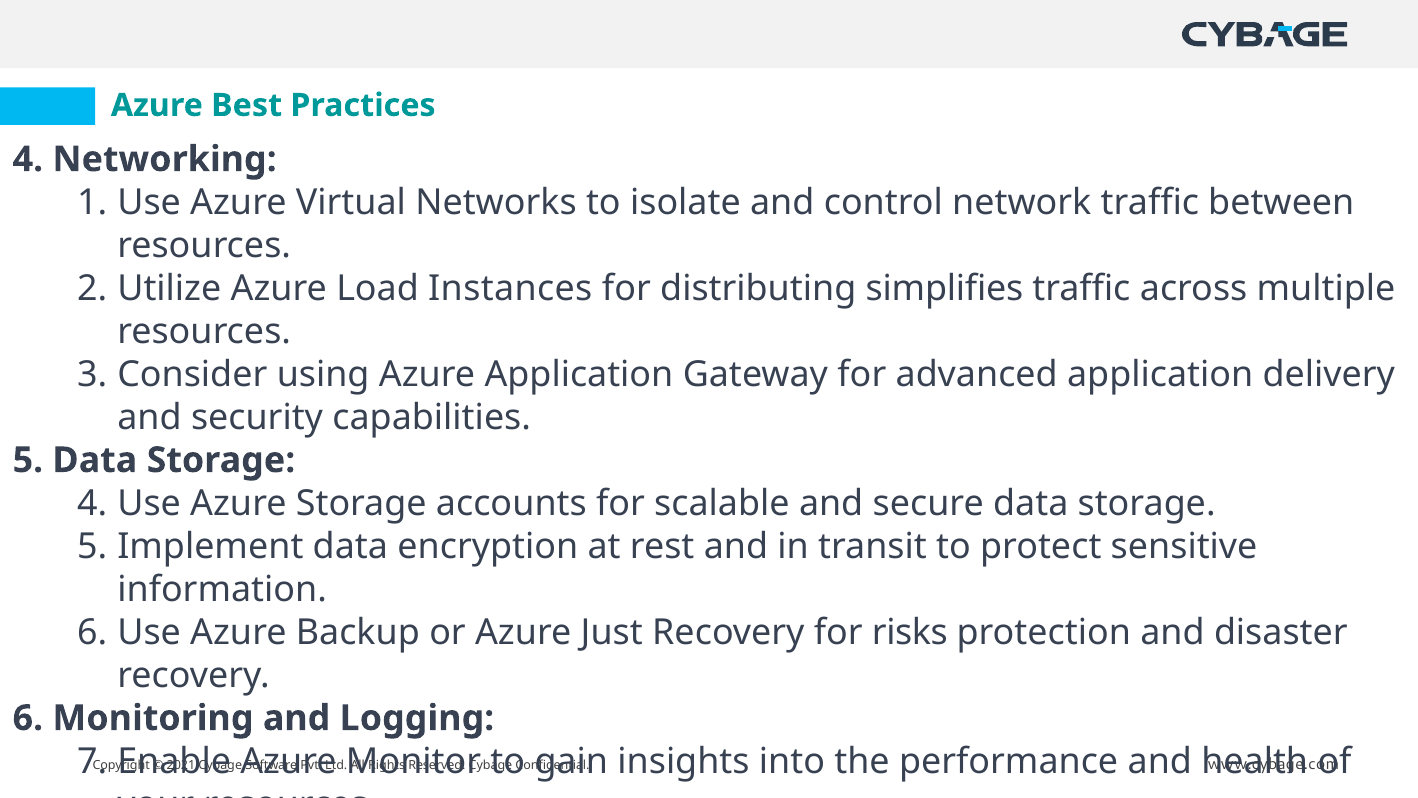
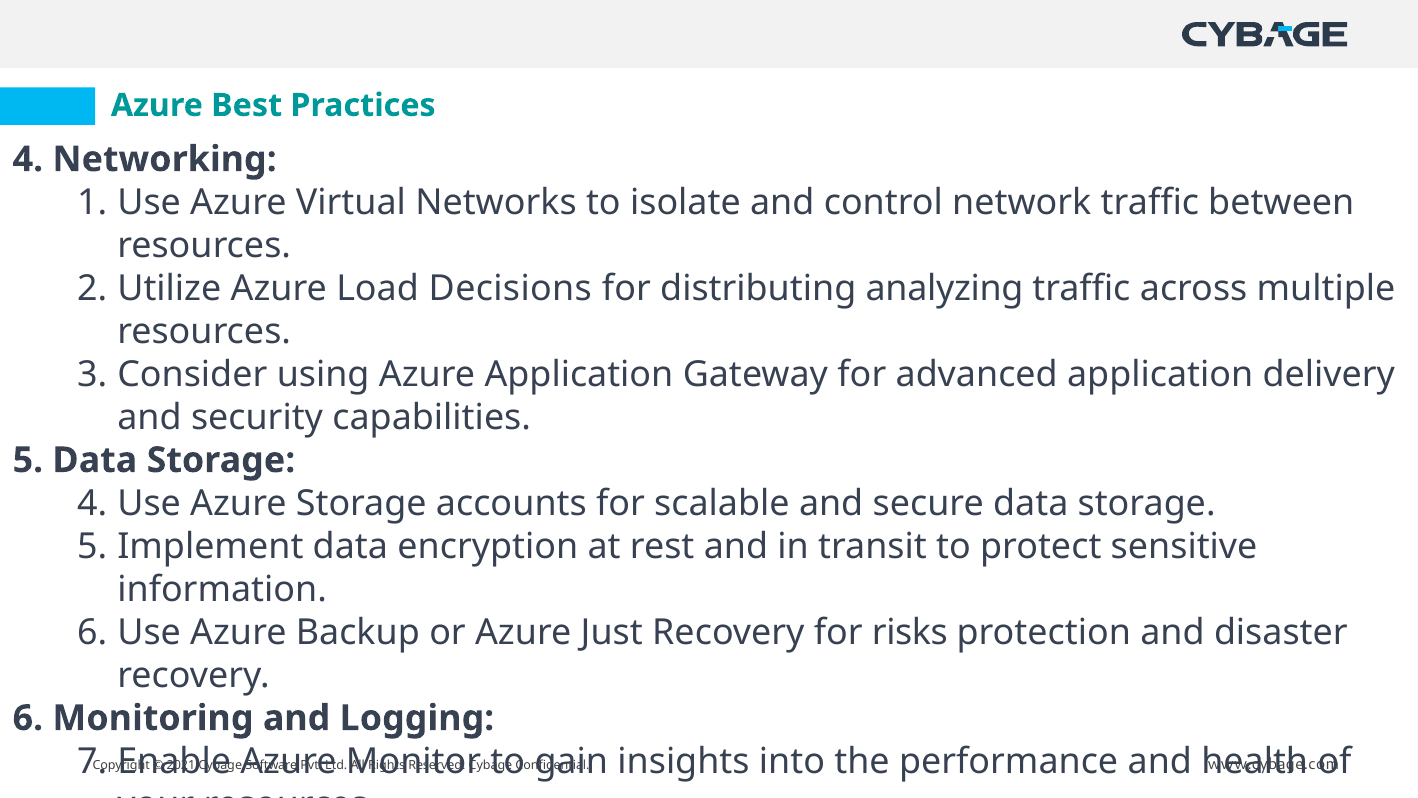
Instances: Instances -> Decisions (510, 288)
simplifies: simplifies -> analyzing (945, 288)
